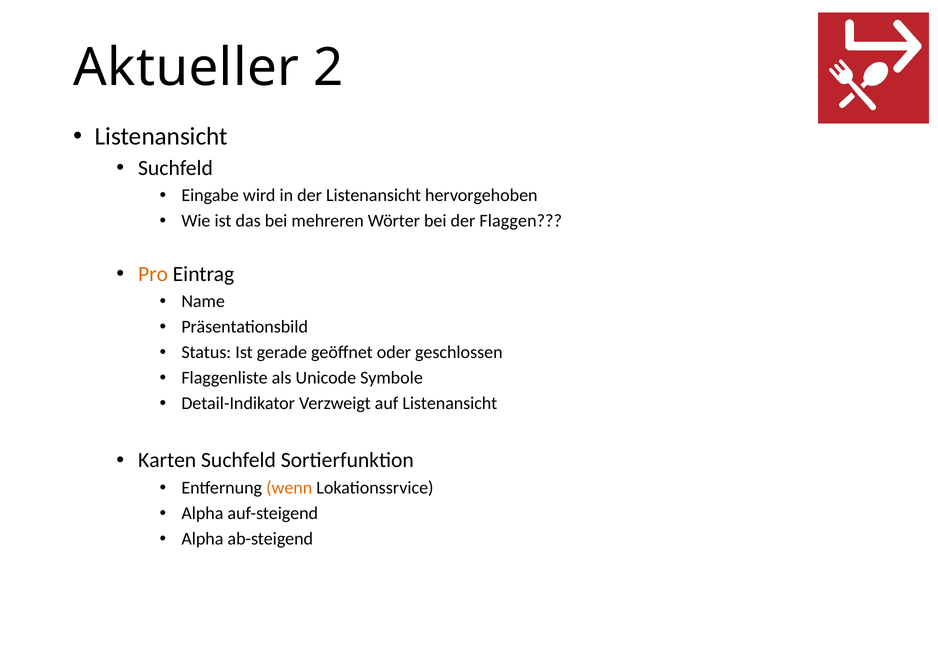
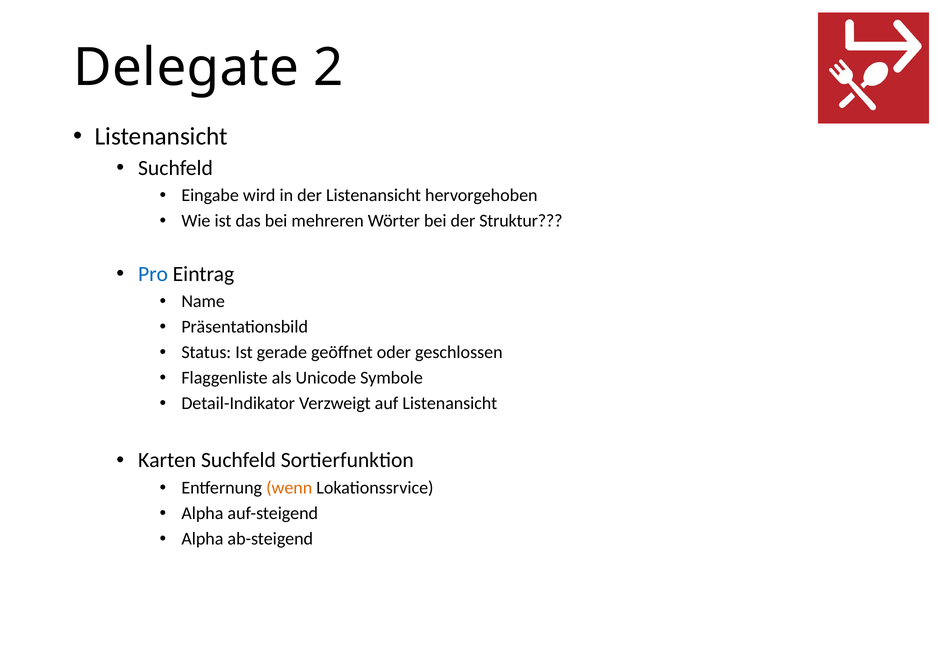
Aktueller: Aktueller -> Delegate (186, 68)
Flaggen: Flaggen -> Struktur (521, 221)
Pro colour: orange -> blue (153, 274)
